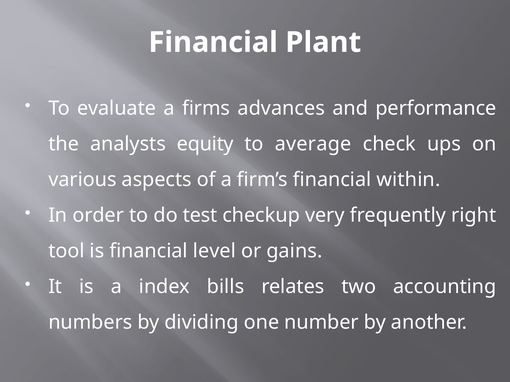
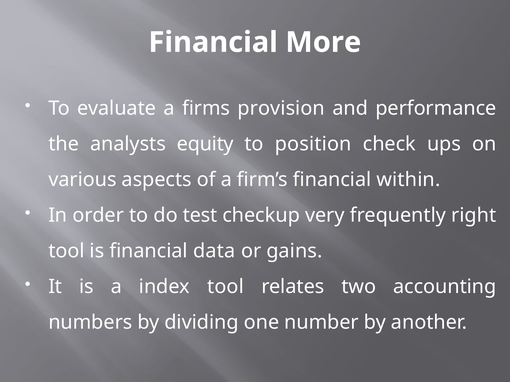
Plant: Plant -> More (323, 42)
advances: advances -> provision (281, 108)
average: average -> position (313, 144)
level: level -> data (214, 251)
index bills: bills -> tool (225, 287)
